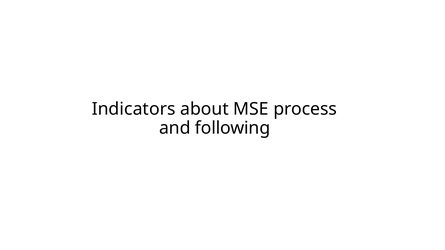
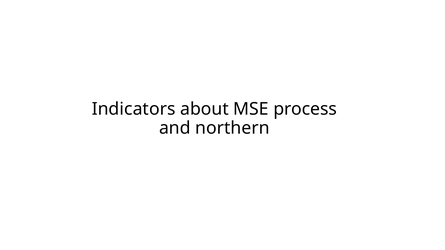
following: following -> northern (232, 128)
